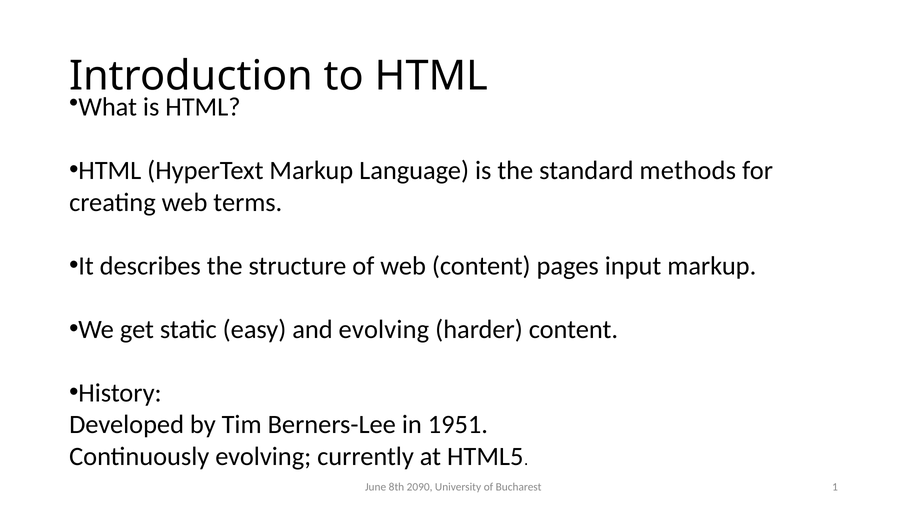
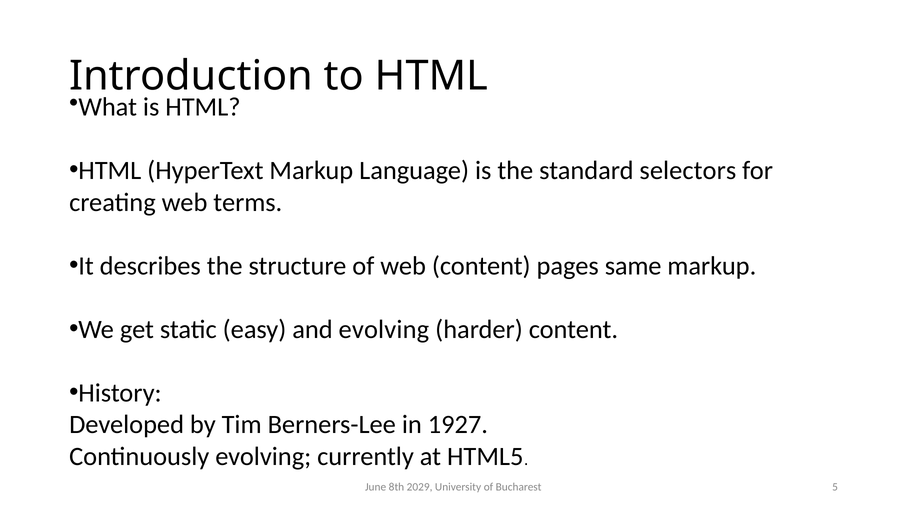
methods: methods -> selectors (688, 171)
input: input -> same (633, 266)
1951: 1951 -> 1927 (458, 425)
2090: 2090 -> 2029 (420, 487)
1: 1 -> 5 (835, 487)
